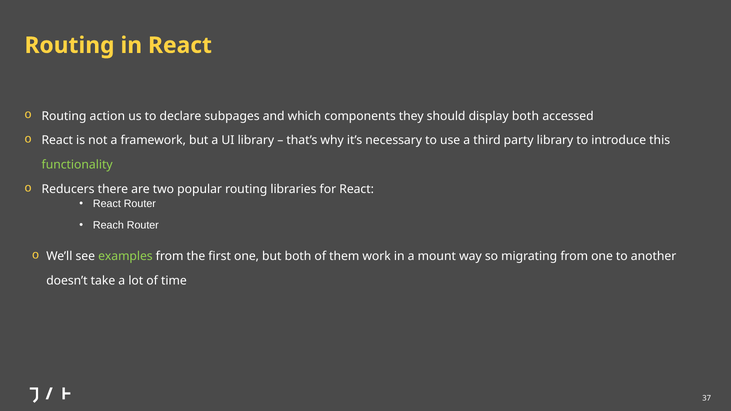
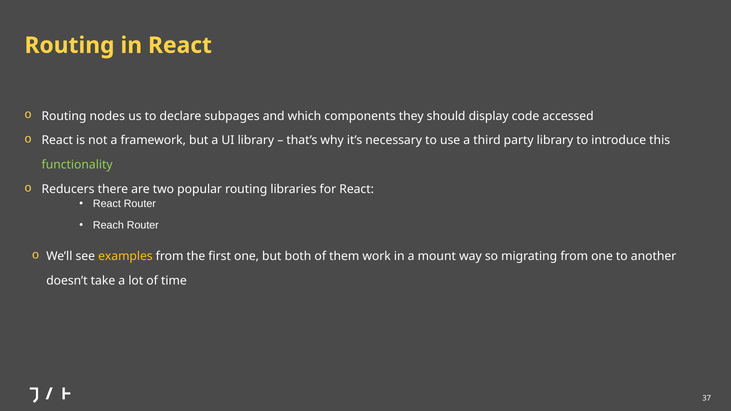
action: action -> nodes (107, 116)
display both: both -> code (526, 116)
examples colour: light green -> yellow (125, 256)
